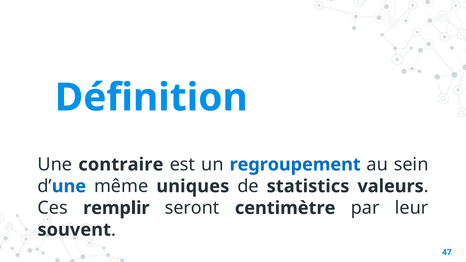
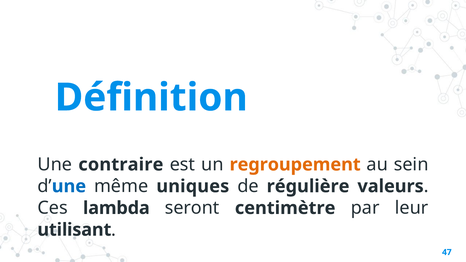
regroupement colour: blue -> orange (295, 165)
statistics: statistics -> régulière (308, 186)
remplir: remplir -> lambda (116, 208)
souvent: souvent -> utilisant (74, 230)
